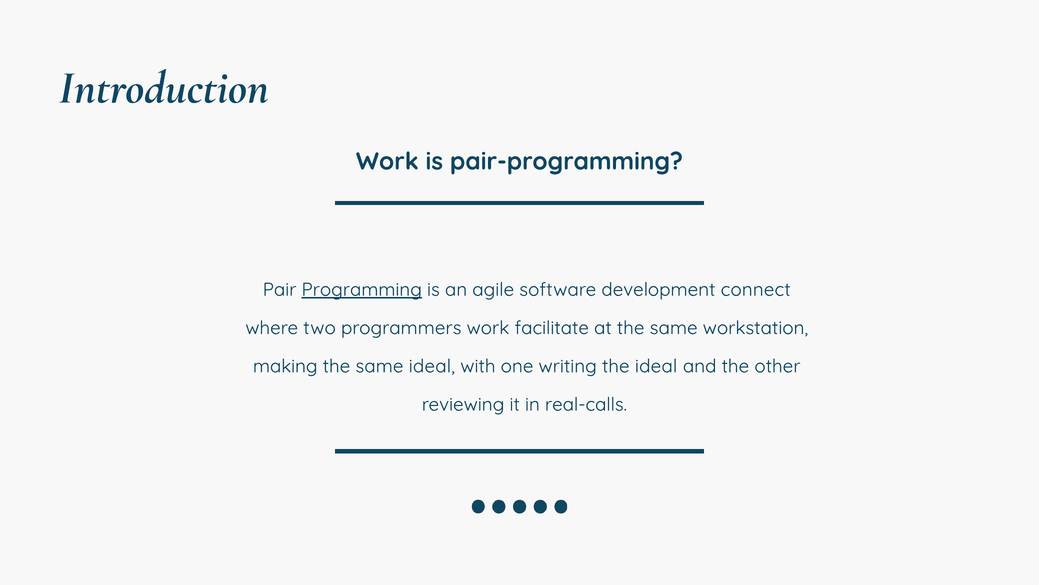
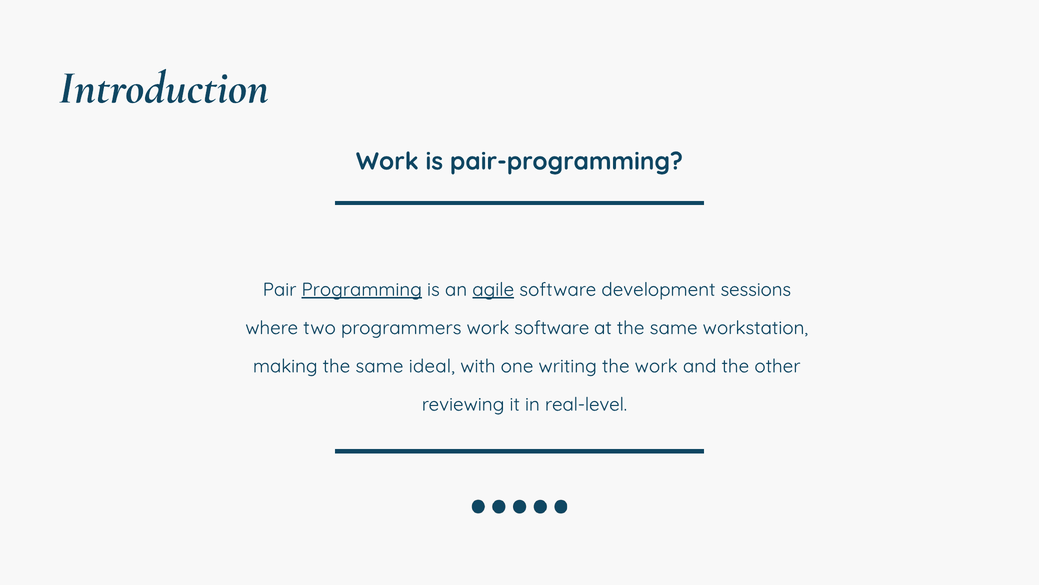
agile underline: none -> present (493, 289)
connect: connect -> sessions (756, 289)
work facilitate: facilitate -> software (552, 328)
the ideal: ideal -> work (656, 366)
real-calls: real-calls -> real-level (586, 404)
